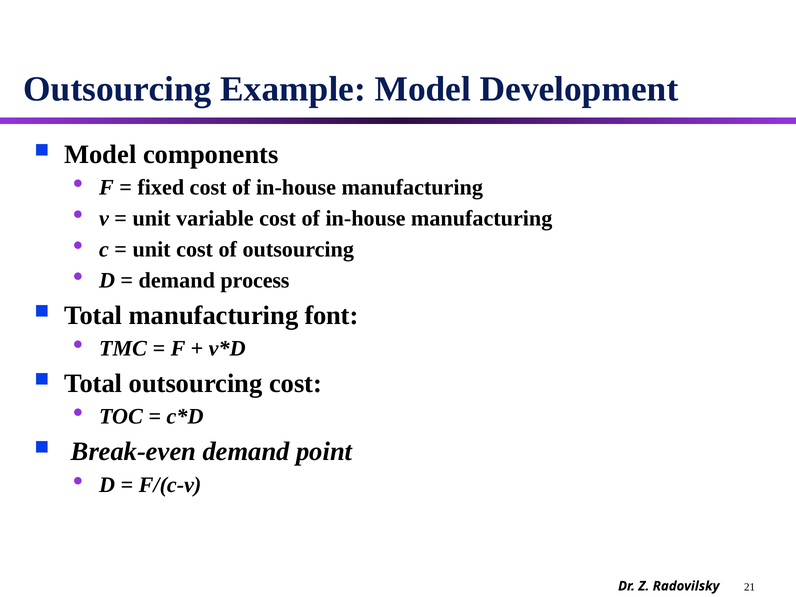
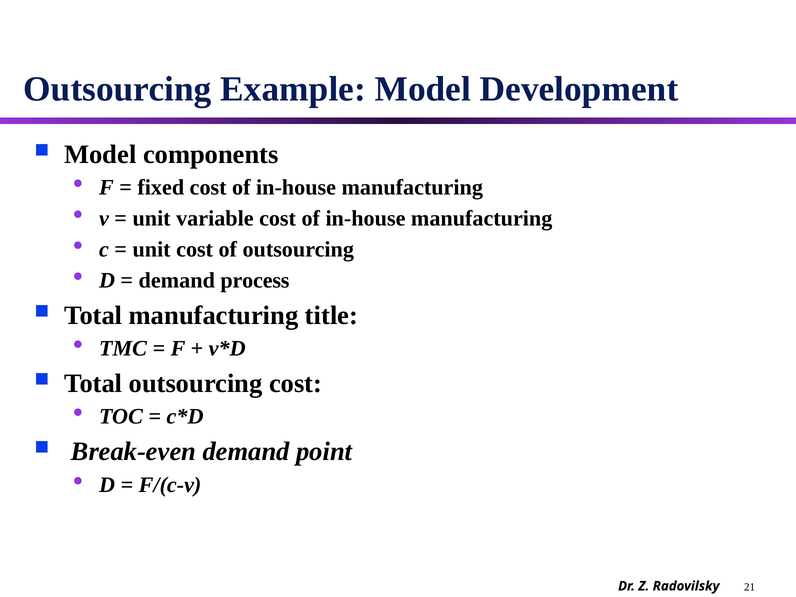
font: font -> title (331, 315)
